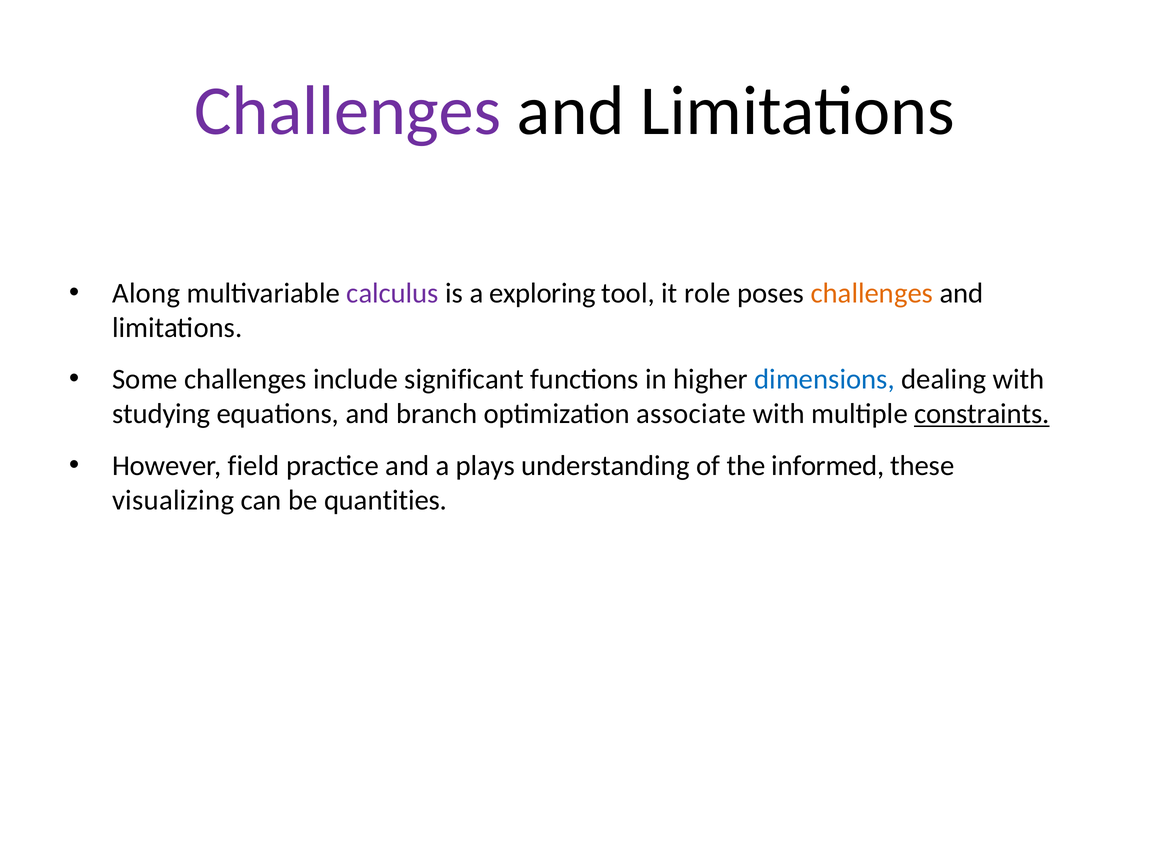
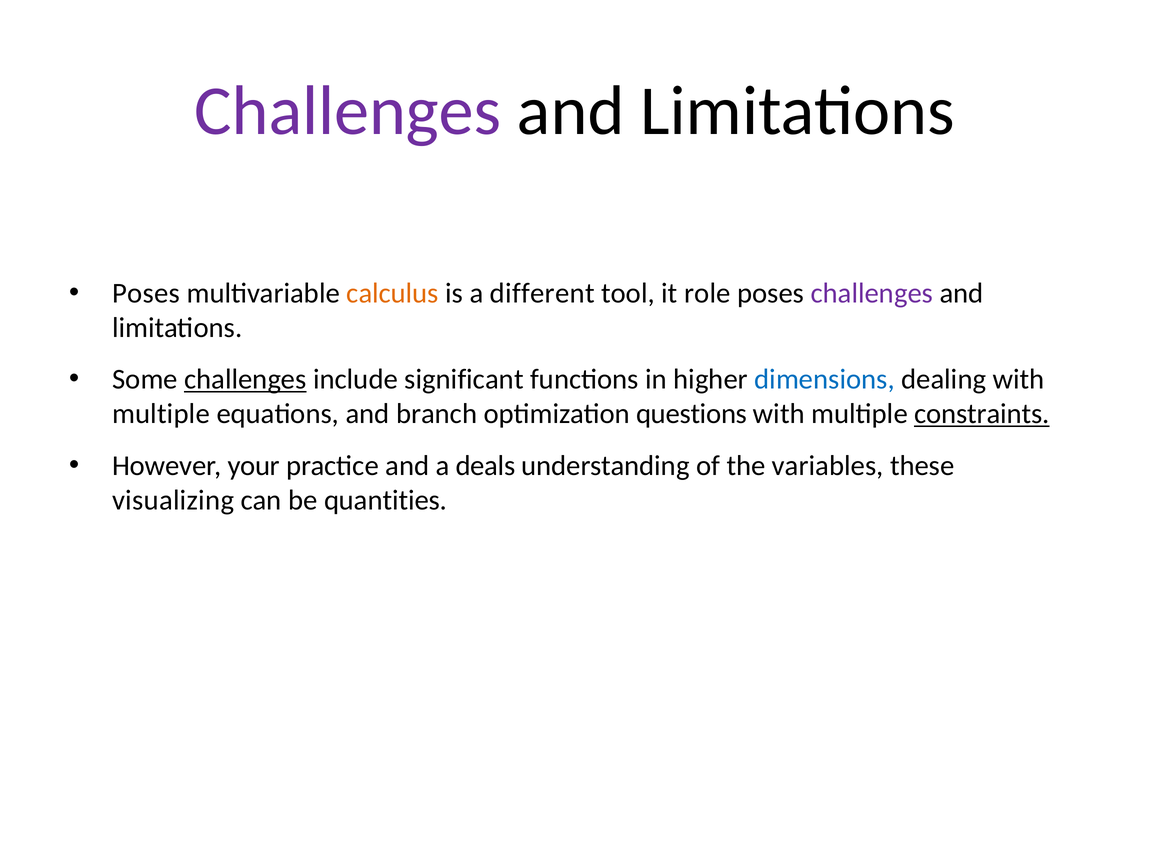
Along: Along -> Poses (146, 293)
calculus colour: purple -> orange (393, 293)
exploring: exploring -> different (542, 293)
challenges colour: orange -> purple (872, 293)
challenges underline: none -> present (245, 380)
studying: studying -> multiple (161, 414)
associate: associate -> questions (692, 414)
field: field -> your (254, 466)
plays: plays -> deals (486, 466)
informed: informed -> variables (828, 466)
